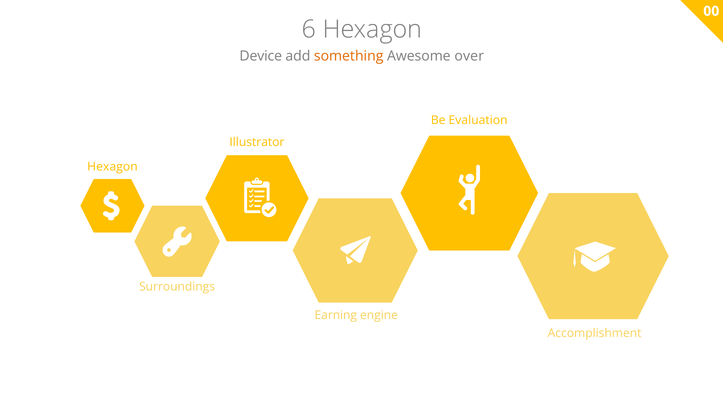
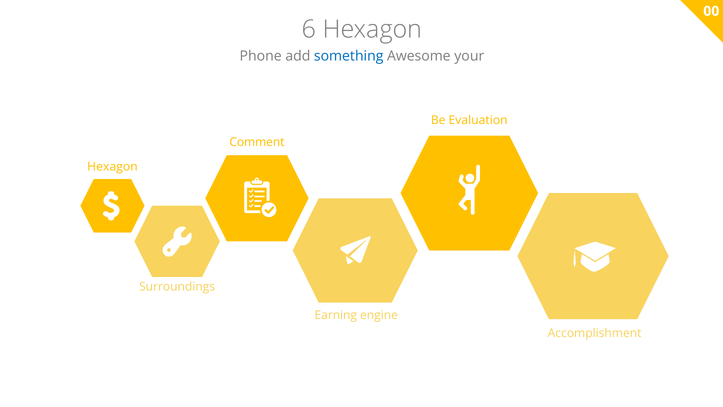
Device: Device -> Phone (261, 56)
something colour: orange -> blue (349, 56)
over: over -> your (469, 56)
Illustrator: Illustrator -> Comment (257, 142)
